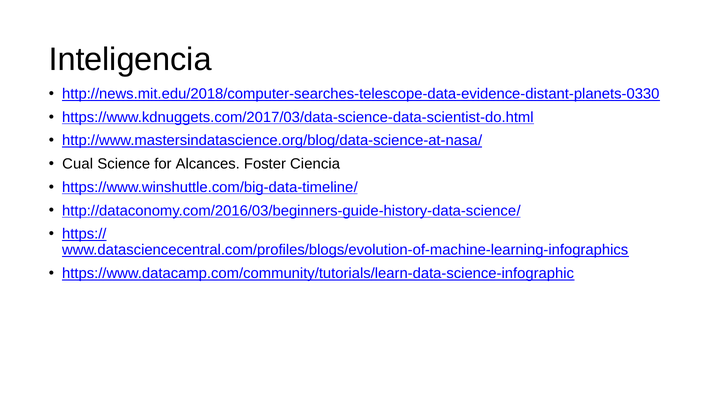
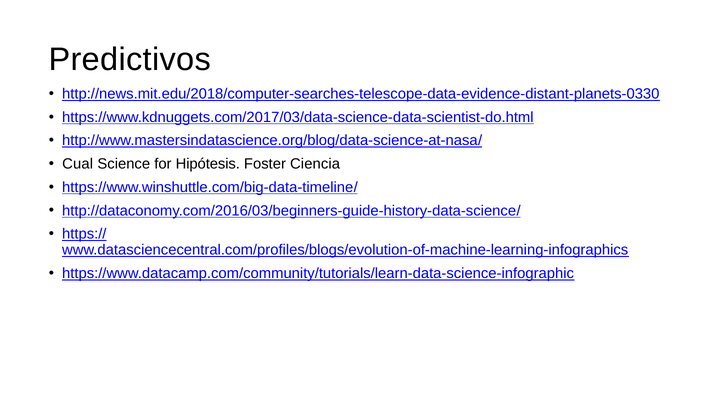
Inteligencia: Inteligencia -> Predictivos (130, 60)
Alcances: Alcances -> Hipótesis (208, 164)
